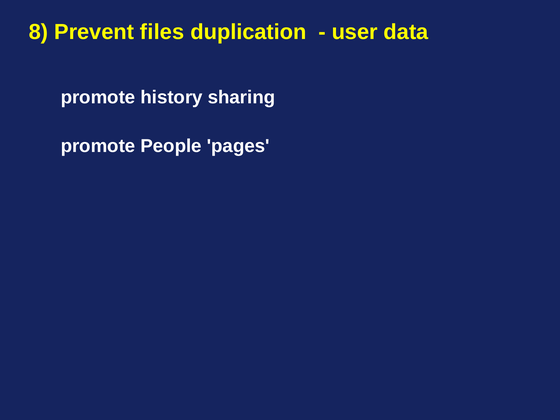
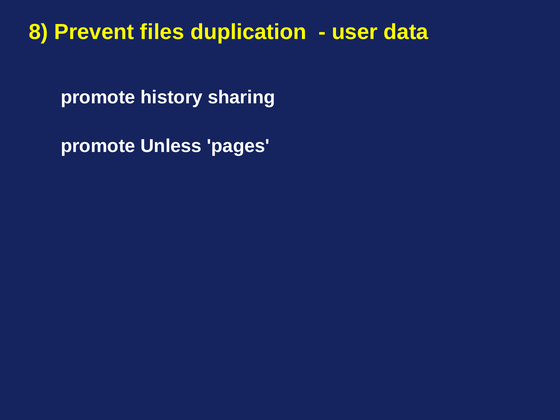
People: People -> Unless (171, 146)
